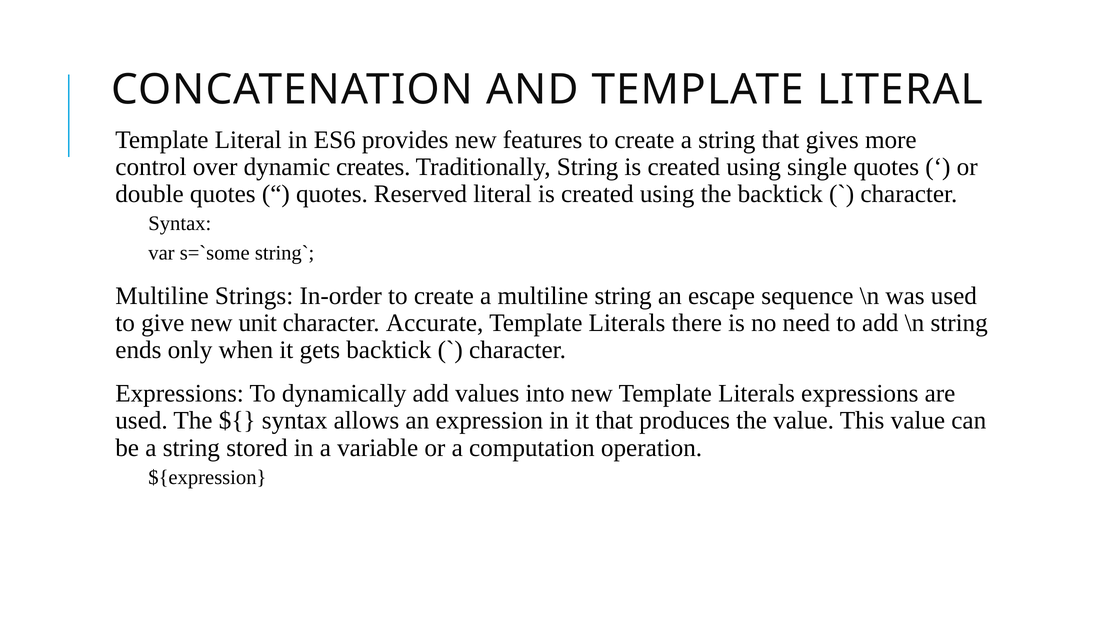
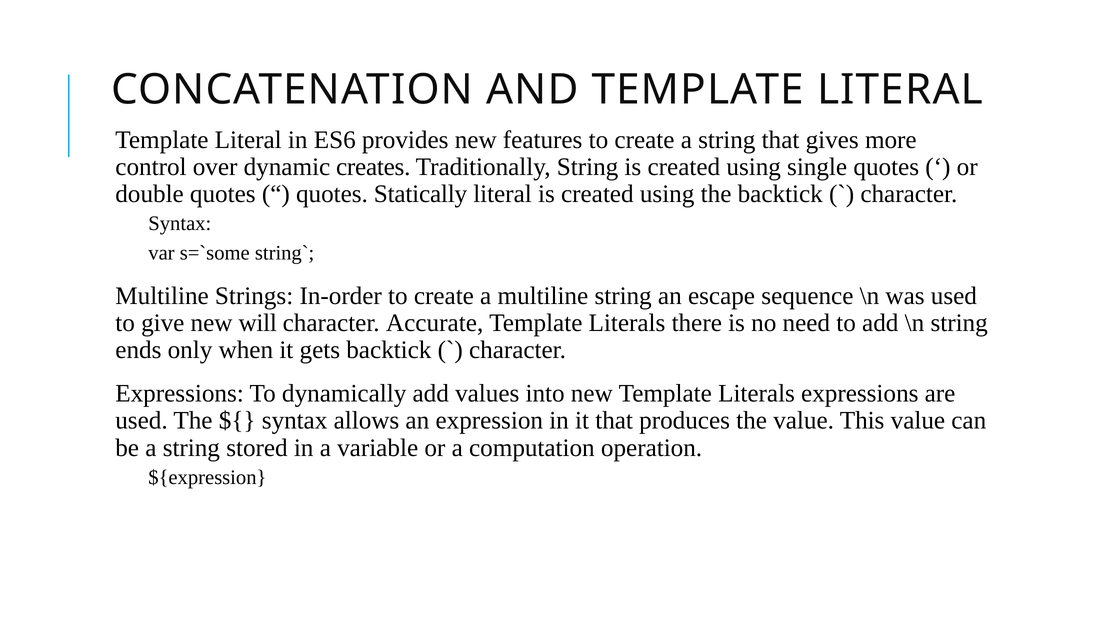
Reserved: Reserved -> Statically (421, 194)
unit: unit -> will (258, 323)
